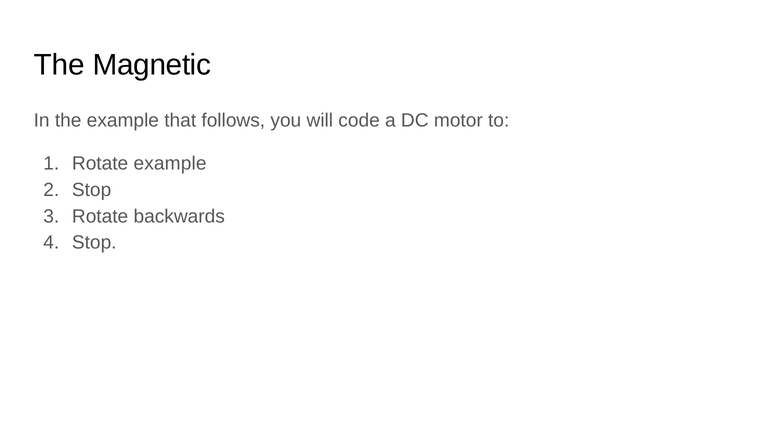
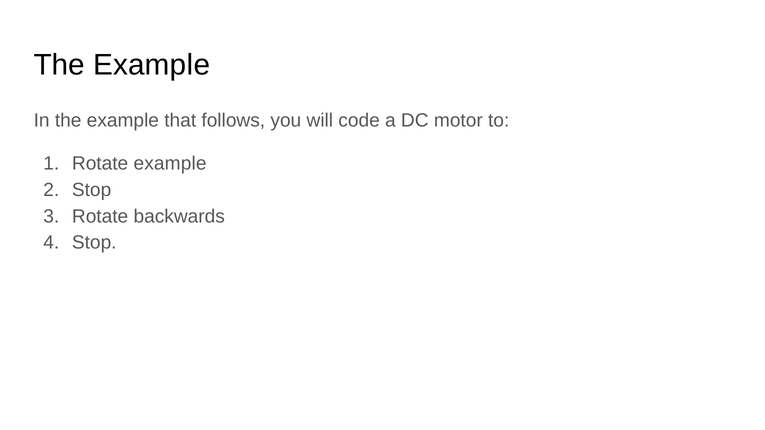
Magnetic: Magnetic -> Example (152, 65)
